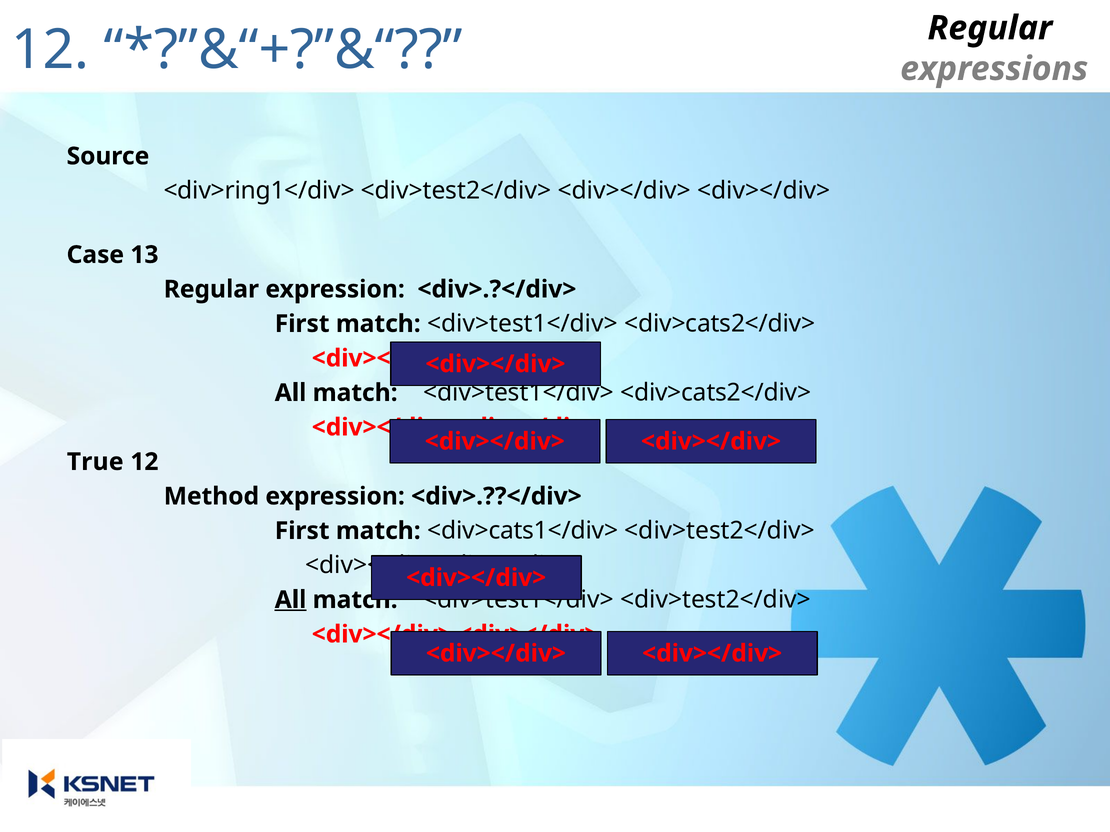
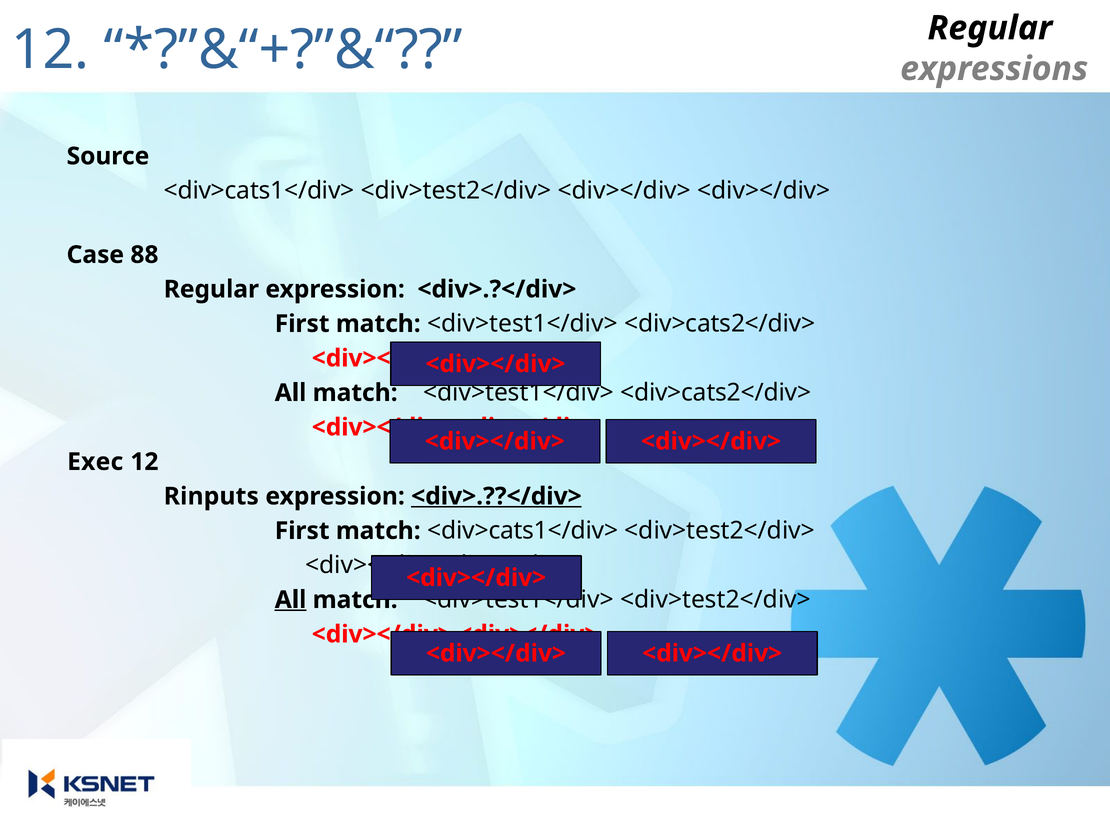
<div>ring1</div>: <div>ring1</div> -> <div>cats1</div> (259, 191)
13: 13 -> 88 (144, 255)
True: True -> Exec (95, 462)
Method: Method -> Rinputs (211, 497)
<div>.??</div> underline: none -> present (496, 497)
